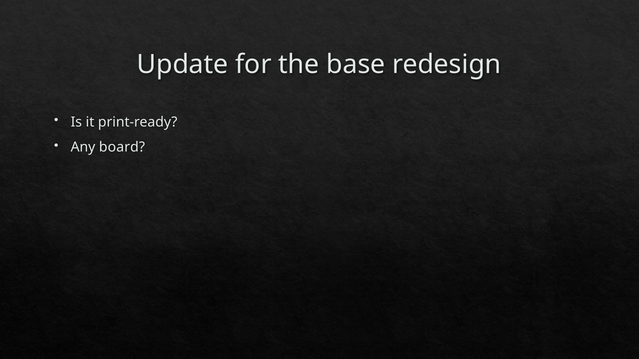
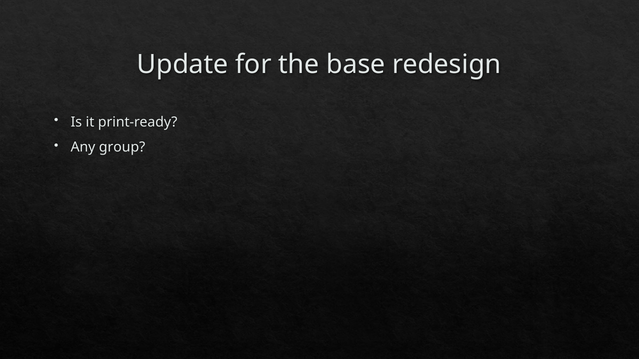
board: board -> group (122, 147)
